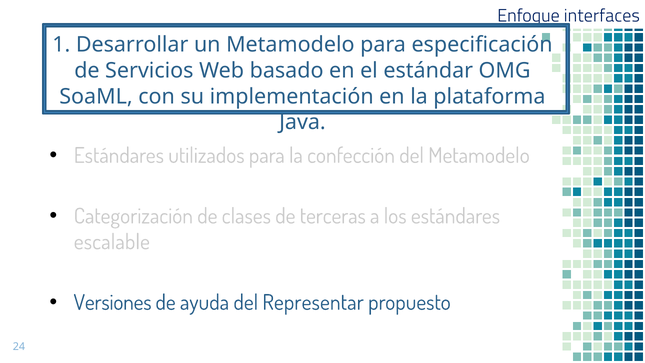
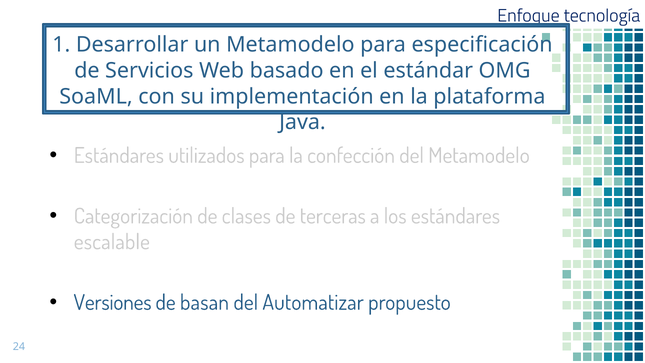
interfaces: interfaces -> tecnología (602, 16)
ayuda: ayuda -> basan (204, 303)
Representar: Representar -> Automatizar (313, 303)
